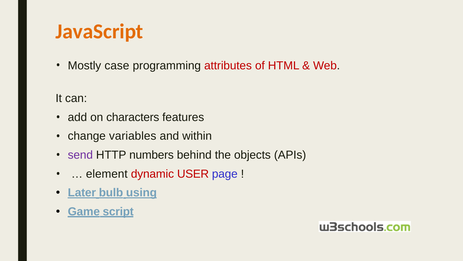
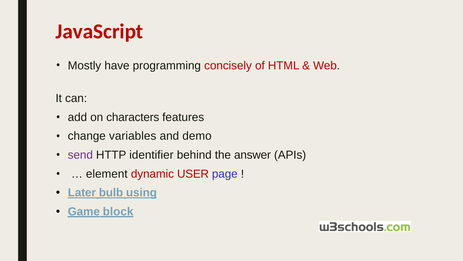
JavaScript colour: orange -> red (99, 32)
case: case -> have (117, 65)
attributes: attributes -> concisely (228, 65)
within: within -> demo (197, 136)
numbers: numbers -> identifier (151, 155)
objects: objects -> answer (253, 155)
script: script -> block (118, 211)
